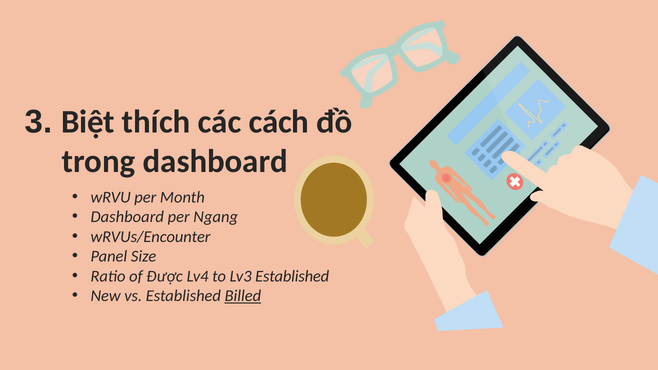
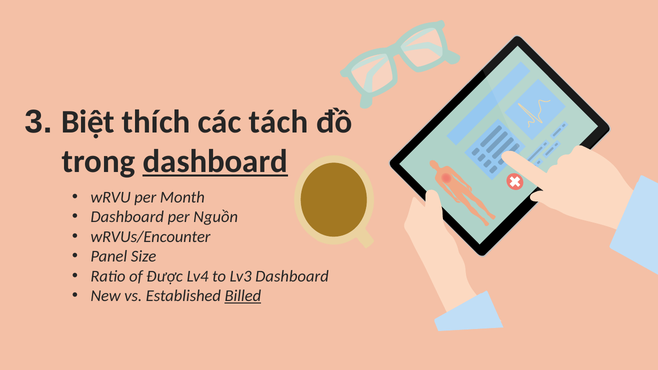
cách: cách -> tách (279, 122)
dashboard underline: none -> present (215, 161)
Ngang: Ngang -> Nguồn (216, 217)
Lv3 Established: Established -> Dashboard (292, 276)
